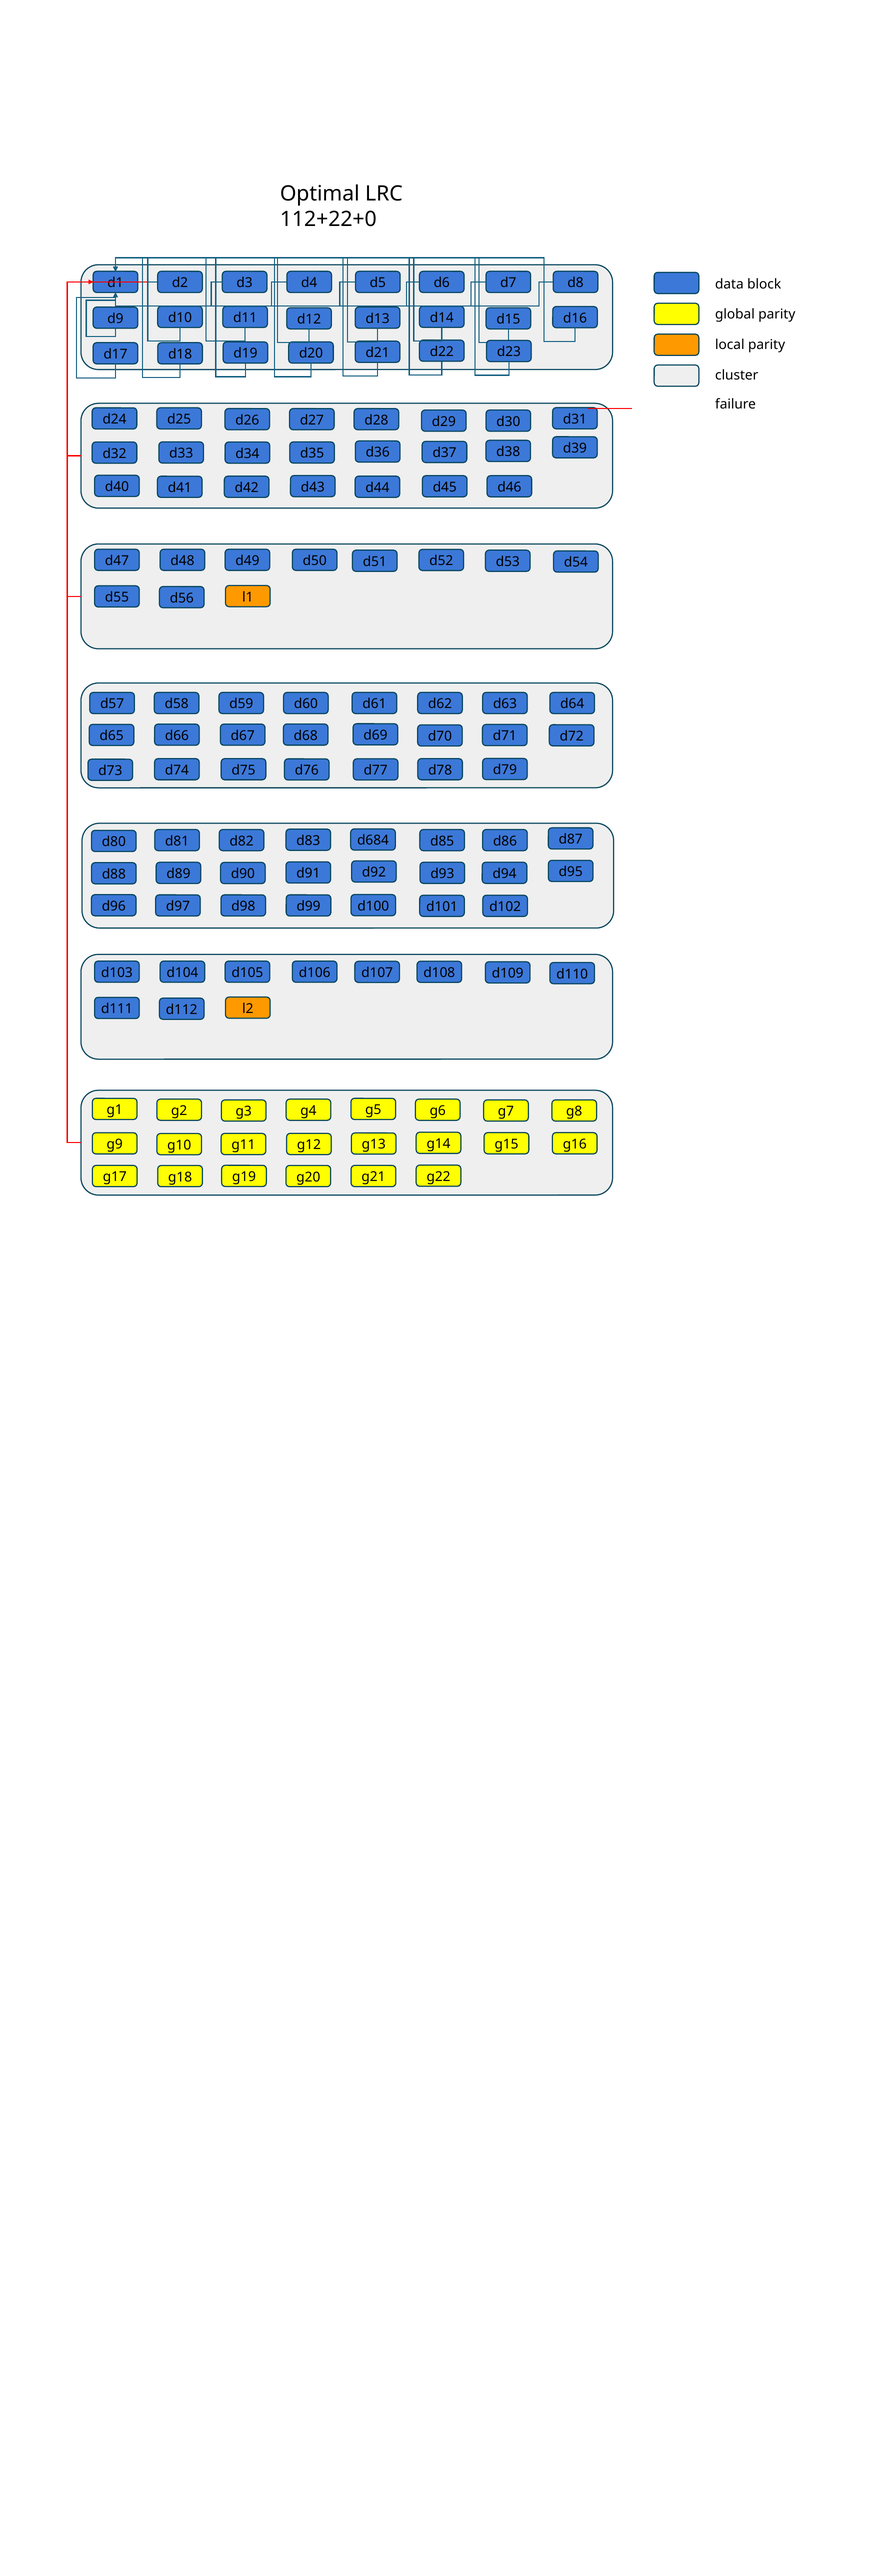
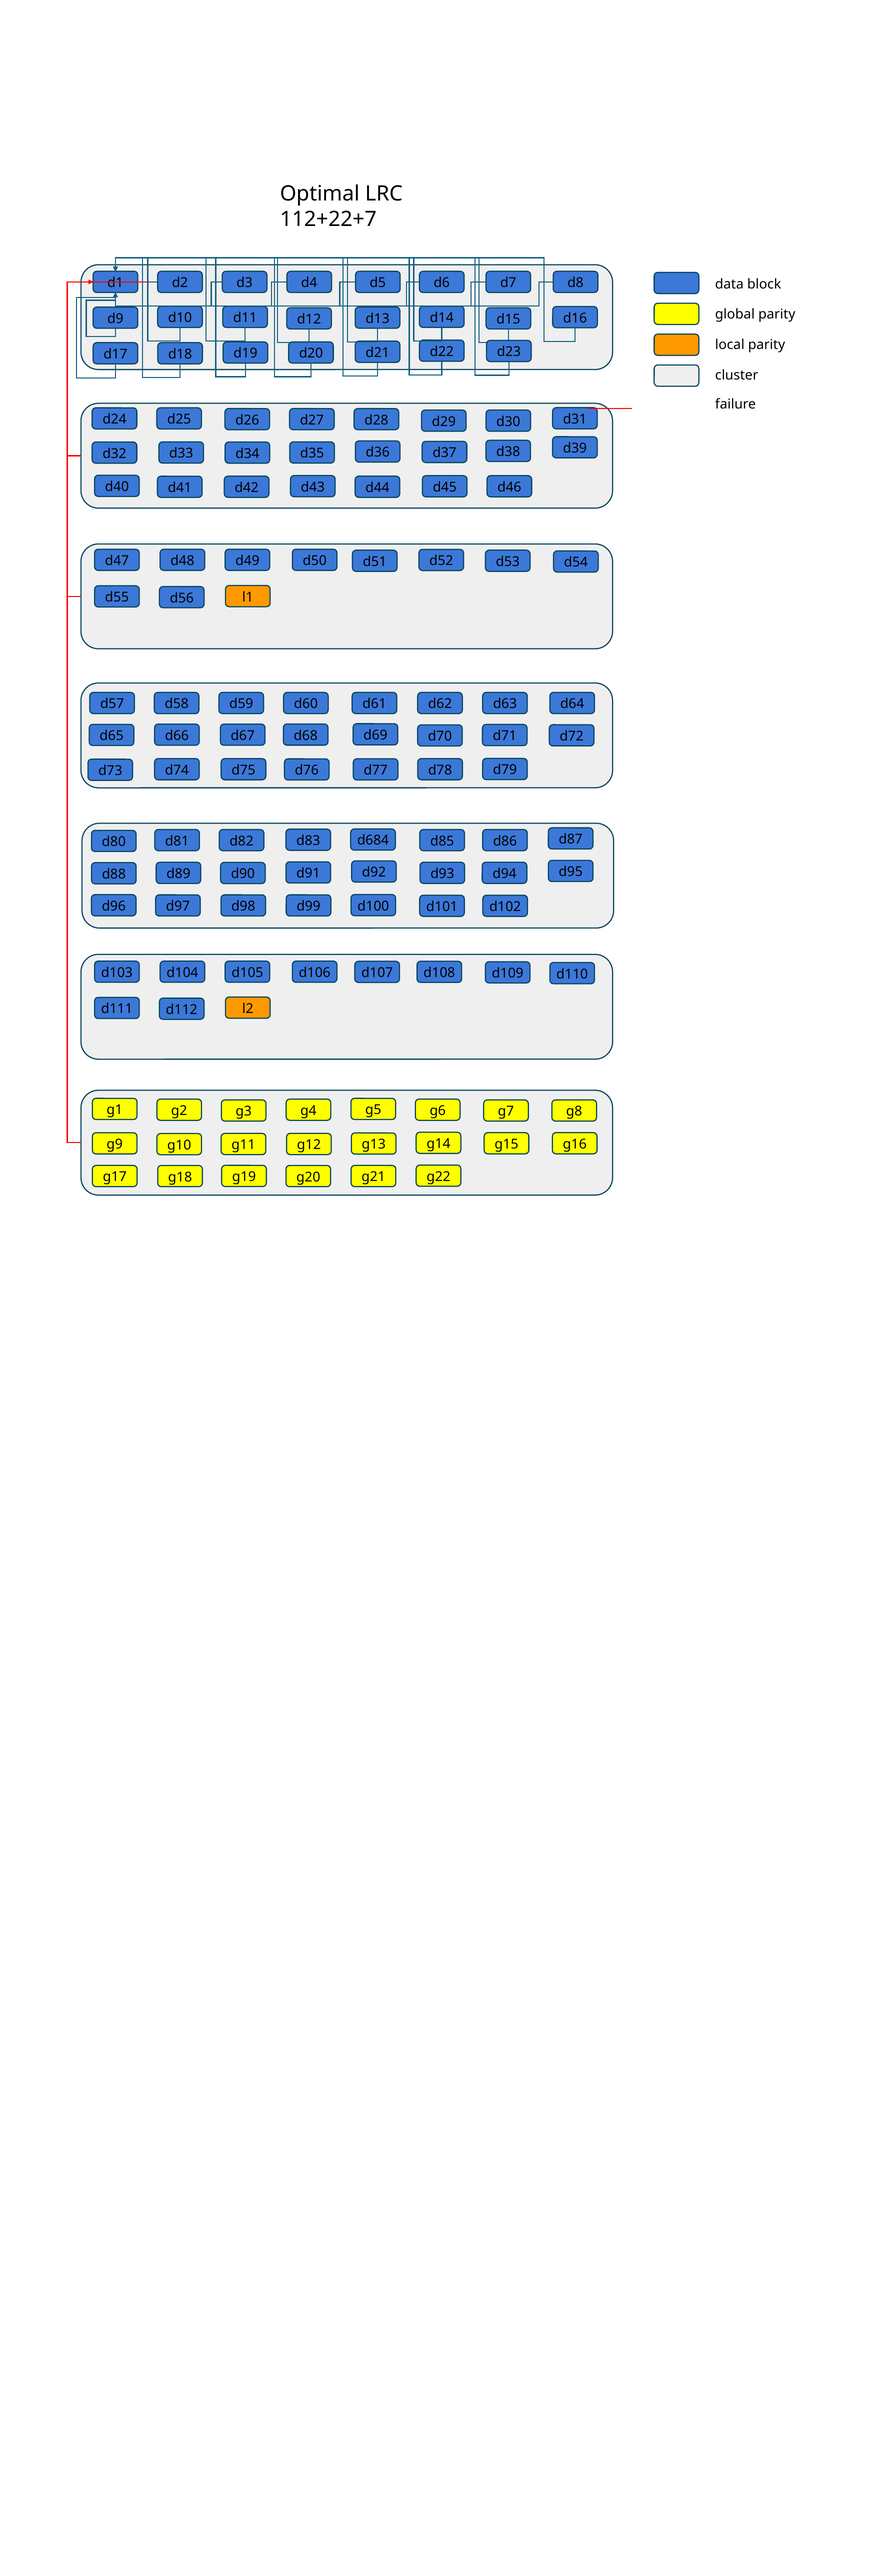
112+22+0: 112+22+0 -> 112+22+7 (328, 219)
